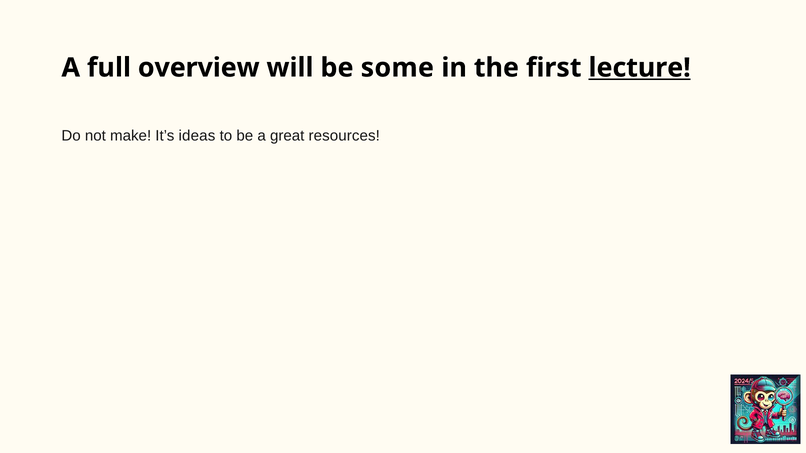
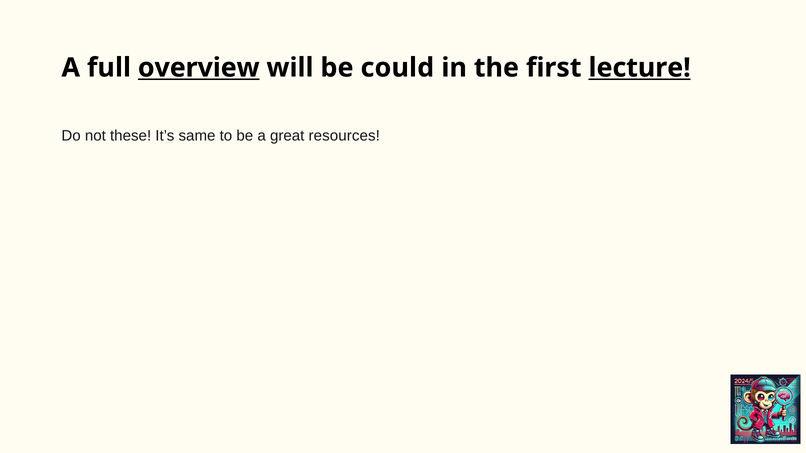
overview underline: none -> present (199, 68)
some: some -> could (397, 68)
make: make -> these (131, 136)
ideas: ideas -> same (197, 136)
